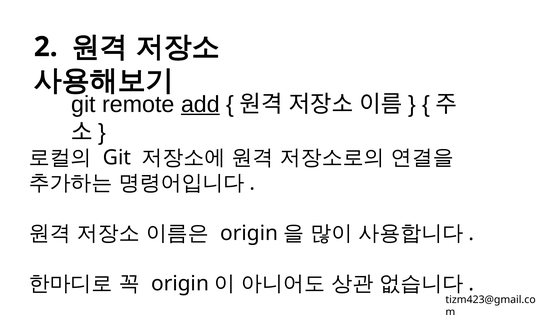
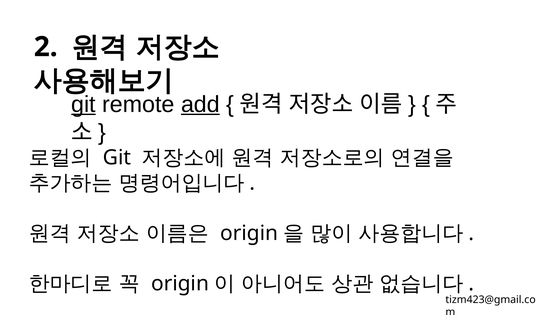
git underline: none -> present (83, 104)
